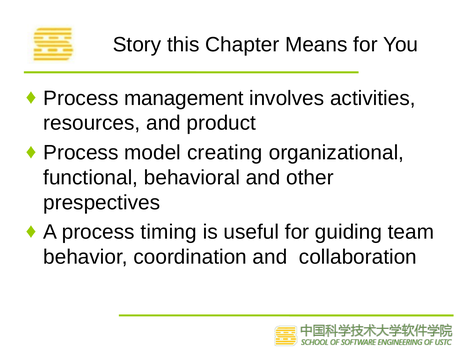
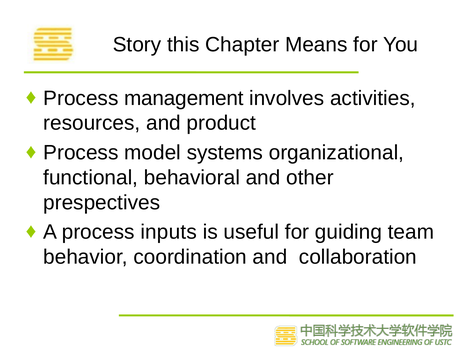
creating: creating -> systems (225, 153)
timing: timing -> inputs (169, 232)
